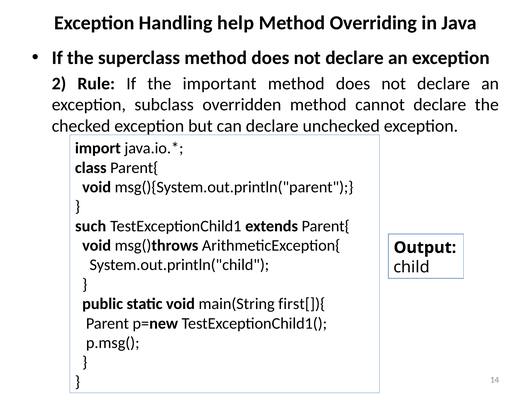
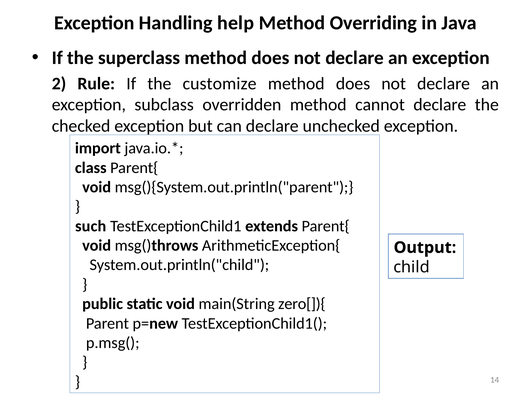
important: important -> customize (220, 84)
first[]){: first[]){ -> zero[]){ (302, 304)
